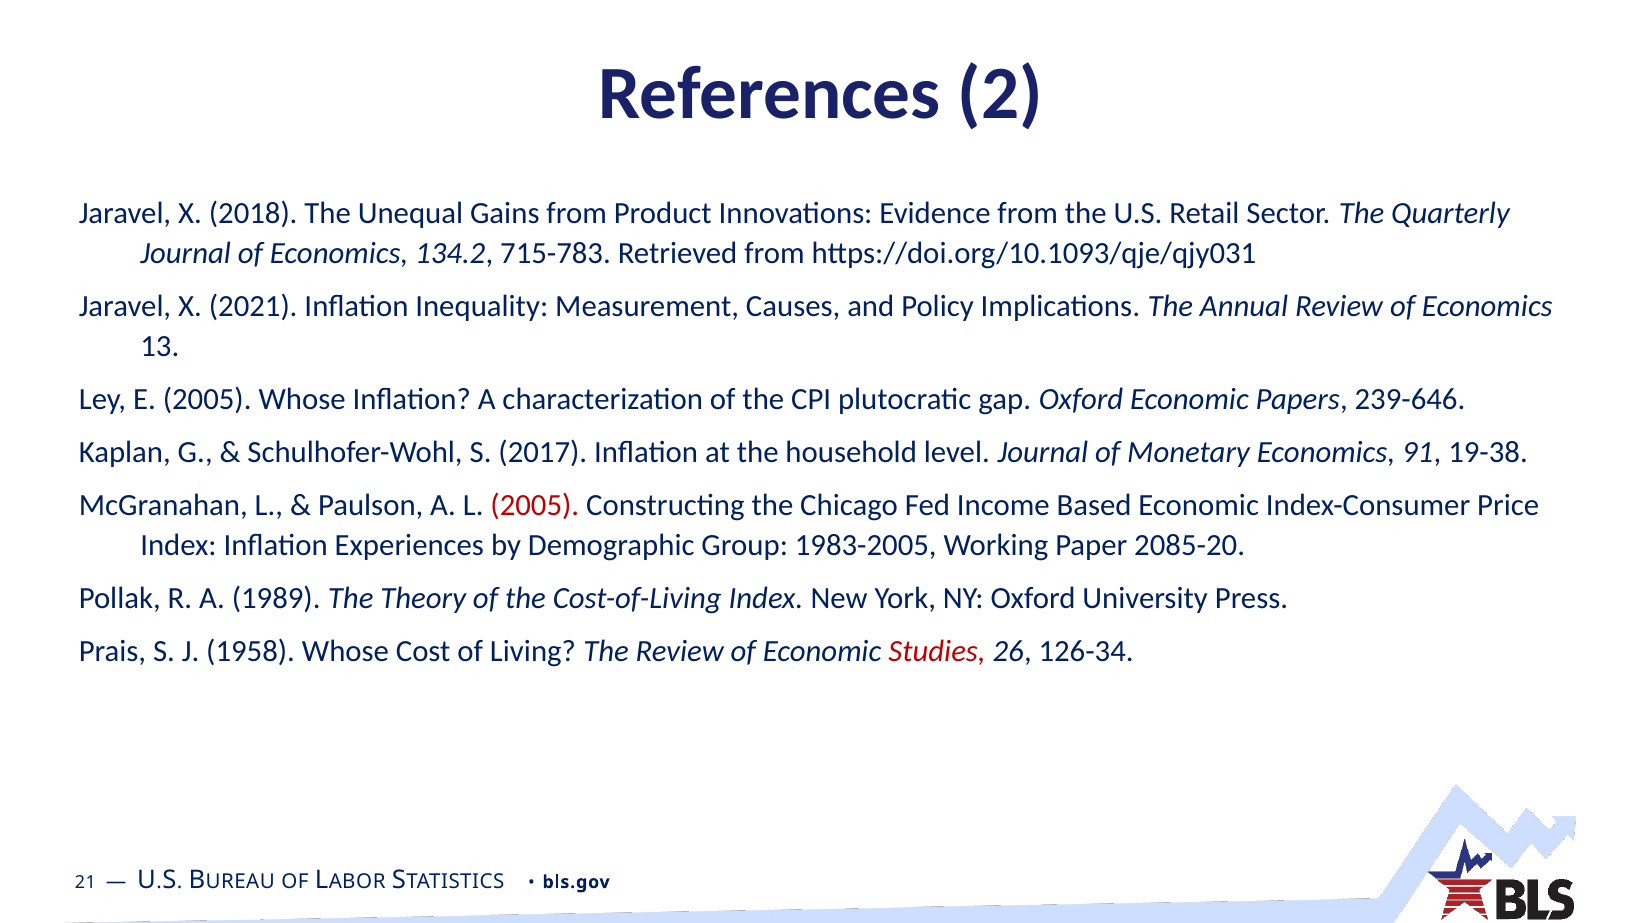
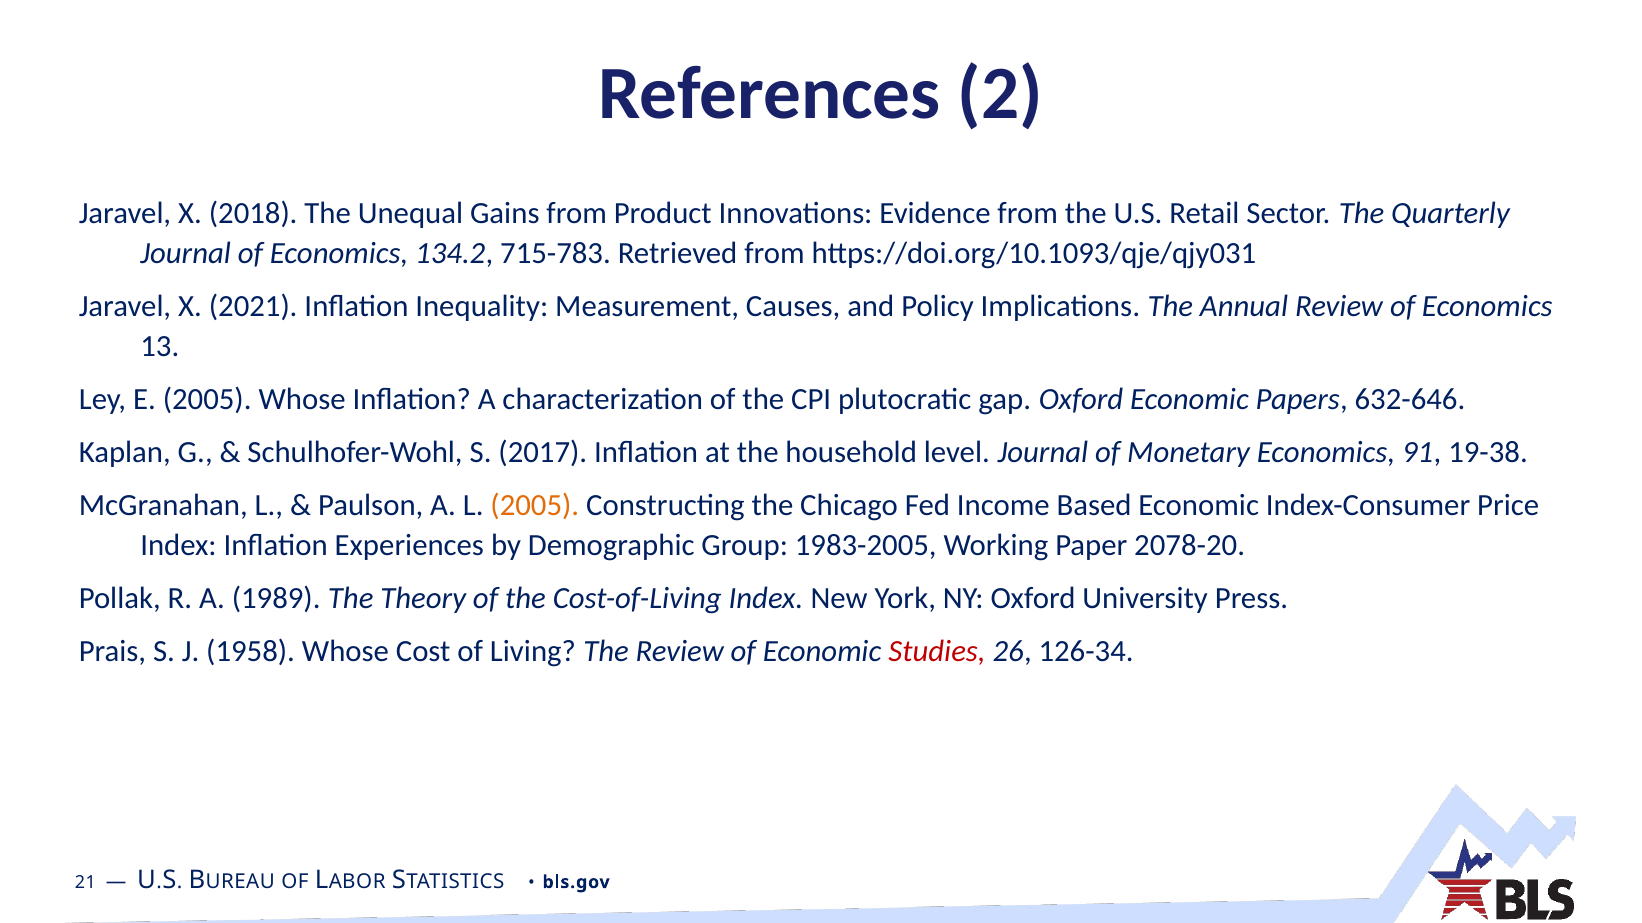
239-646: 239-646 -> 632-646 (1410, 399)
2005 colour: red -> orange (535, 506)
2085-20: 2085-20 -> 2078-20 (1190, 545)
